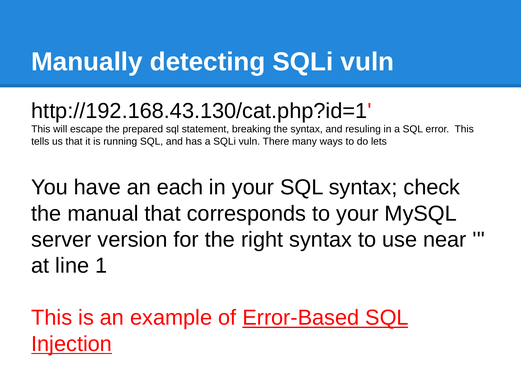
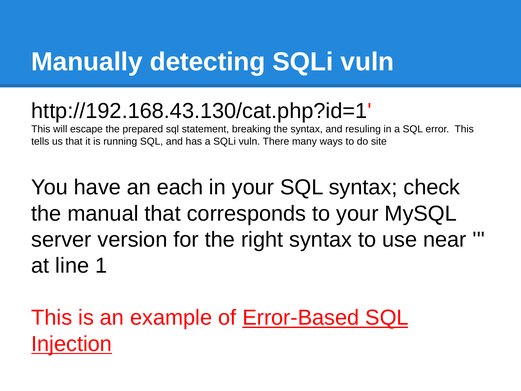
lets: lets -> site (379, 141)
